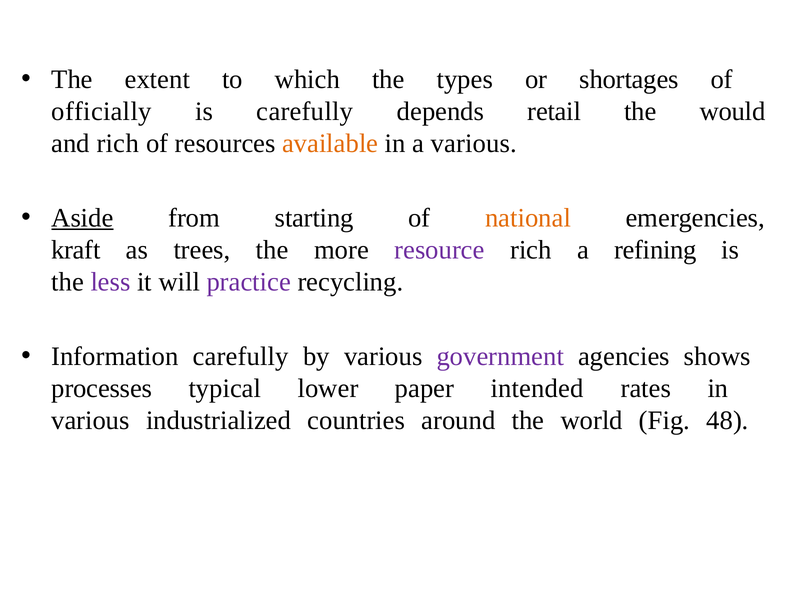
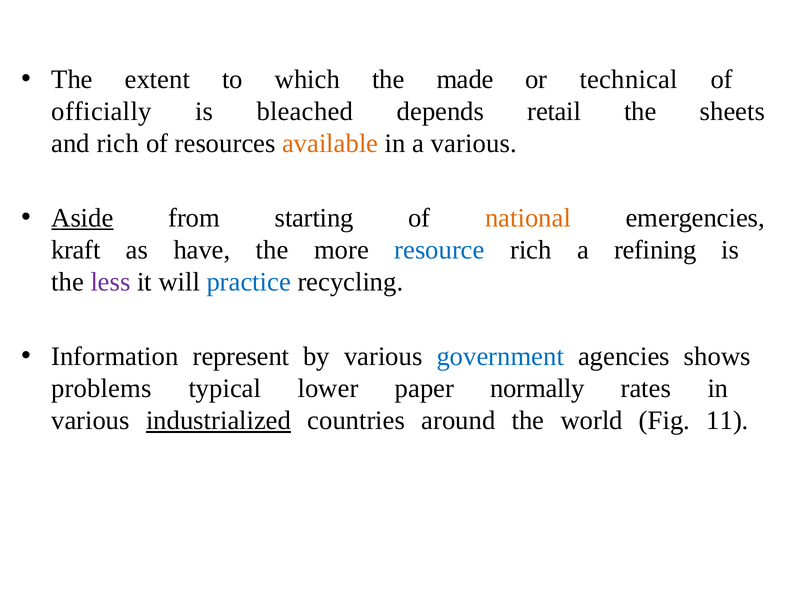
types: types -> made (465, 79)
shortages: shortages -> technical (629, 79)
is carefully: carefully -> bleached (305, 111)
would: would -> sheets (732, 111)
trees: trees -> have (202, 250)
resource colour: purple -> blue (440, 250)
practice colour: purple -> blue (249, 282)
Information carefully: carefully -> represent (241, 356)
government colour: purple -> blue (500, 356)
processes: processes -> problems (102, 388)
intended: intended -> normally (538, 388)
industrialized underline: none -> present (219, 420)
48: 48 -> 11 (727, 420)
